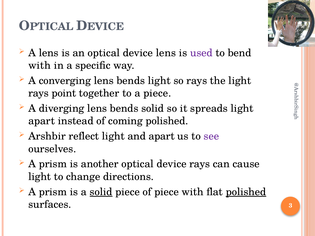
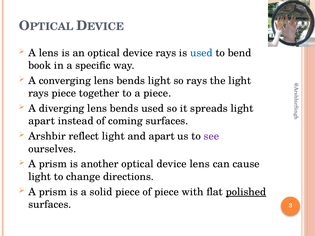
device lens: lens -> rays (166, 53)
used colour: purple -> blue (201, 53)
with: with -> book (40, 65)
rays point: point -> piece (64, 93)
bends solid: solid -> used (153, 109)
coming polished: polished -> surfaces (167, 121)
device rays: rays -> lens (200, 164)
solid underline: present -> none (101, 192)
